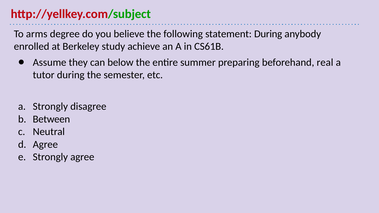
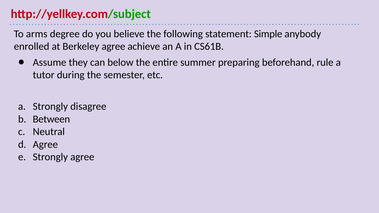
statement During: During -> Simple (268, 34)
Berkeley study: study -> agree (113, 47)
real: real -> rule (325, 62)
